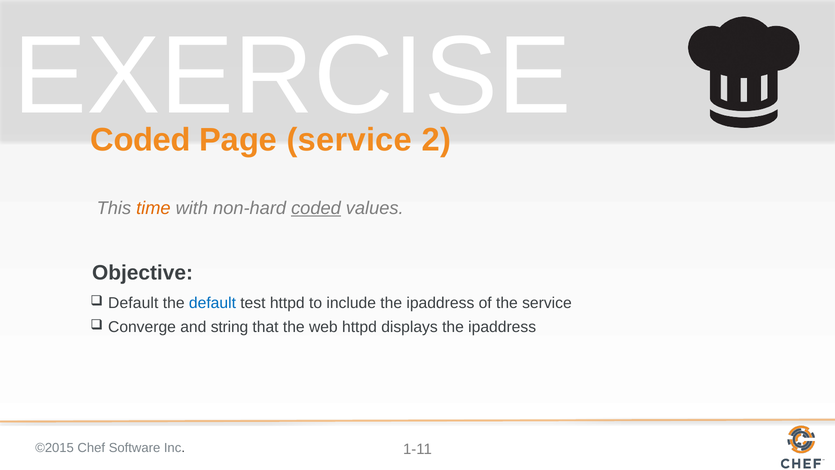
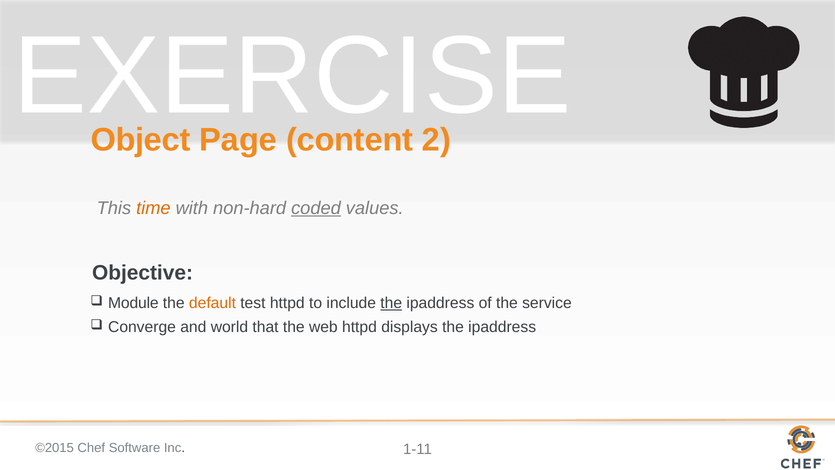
Coded: Coded -> Object (140, 140)
Page service: service -> content (350, 140)
Default: Default -> Module (133, 303)
default colour: blue -> orange (212, 303)
the underline: none -> present (391, 303)
string: string -> world (229, 327)
